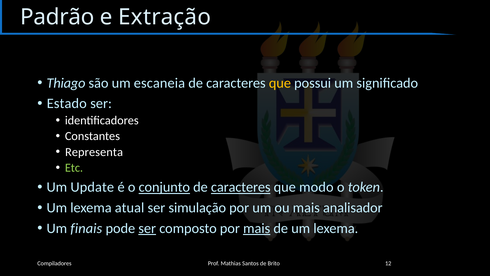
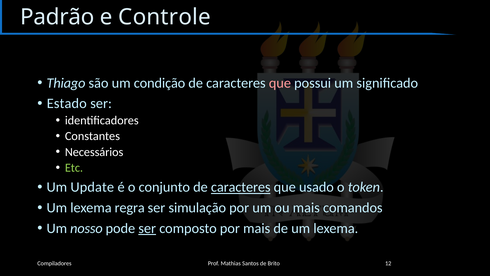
Extração: Extração -> Controle (165, 17)
escaneia: escaneia -> condição (160, 83)
que colour: yellow -> pink (280, 83)
Representa: Representa -> Necessários (94, 152)
conjunto underline: present -> none (164, 187)
modo: modo -> usado (316, 187)
atual: atual -> regra (130, 208)
analisador: analisador -> comandos (353, 208)
finais: finais -> nosso (86, 228)
mais underline: present -> none (257, 228)
